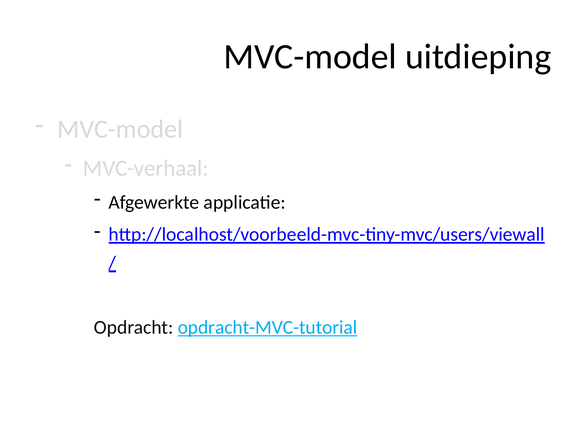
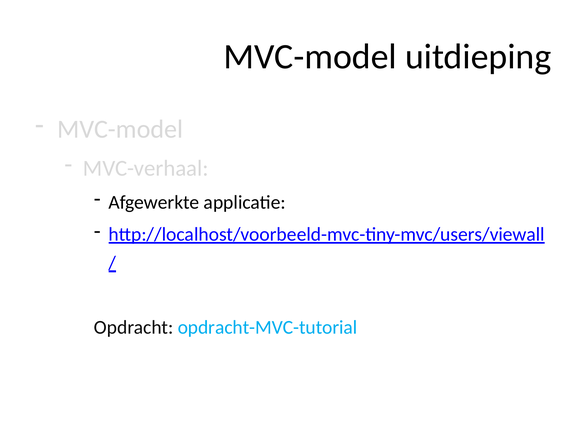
opdracht-MVC-tutorial underline: present -> none (267, 328)
